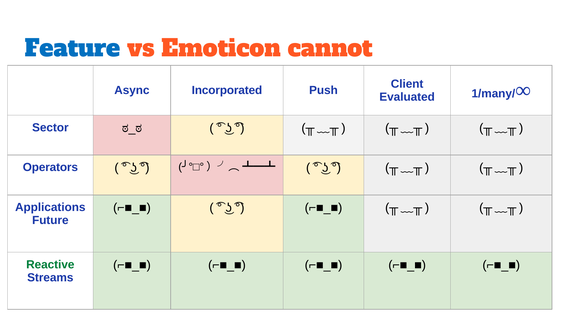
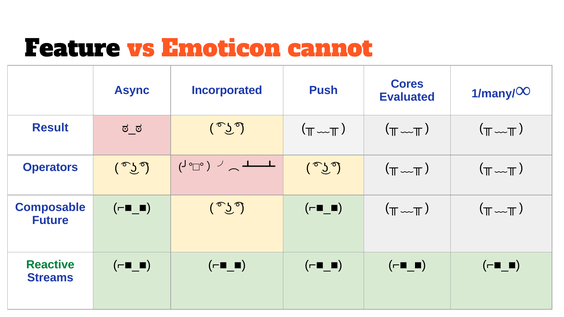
Feature colour: blue -> black (73, 49)
Client: Client -> Cores (407, 84)
Sector: Sector -> Result (50, 128)
Applications: Applications -> Composable (50, 208)
